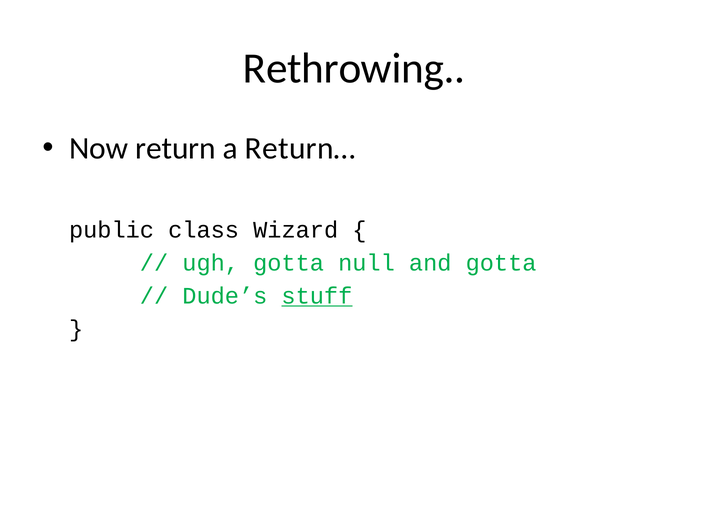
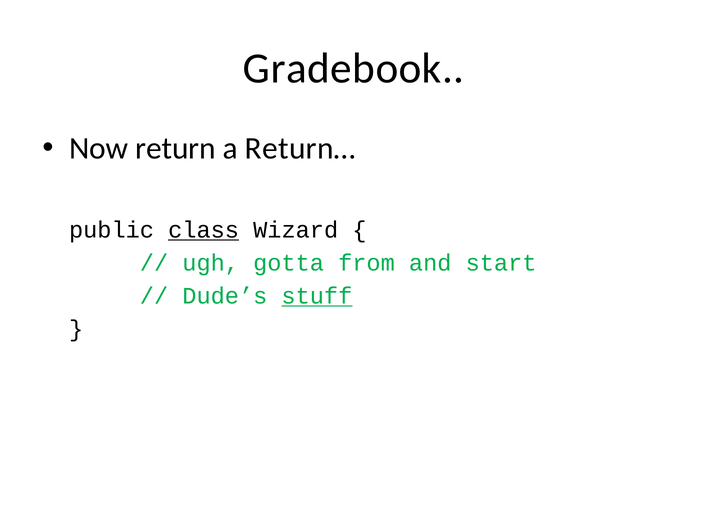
Rethrowing: Rethrowing -> Gradebook (354, 69)
class underline: none -> present (204, 230)
null: null -> from (366, 263)
and gotta: gotta -> start (501, 263)
